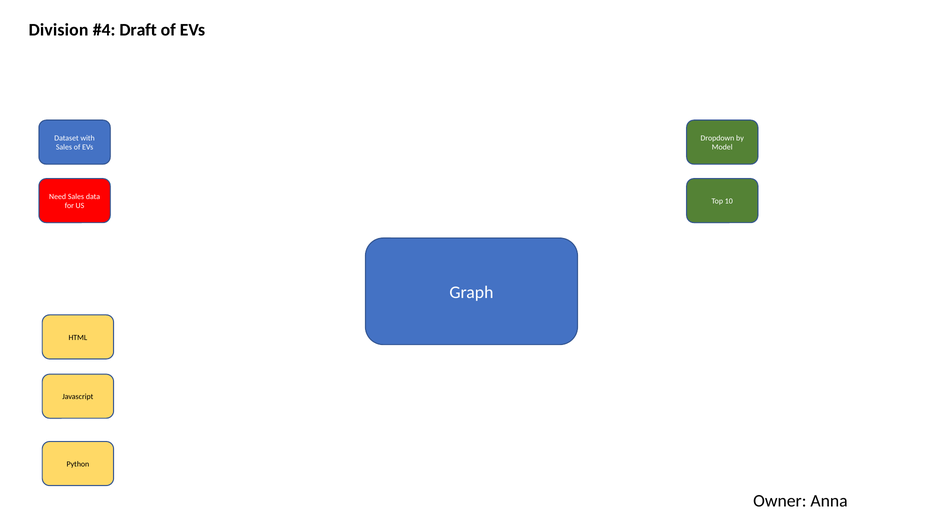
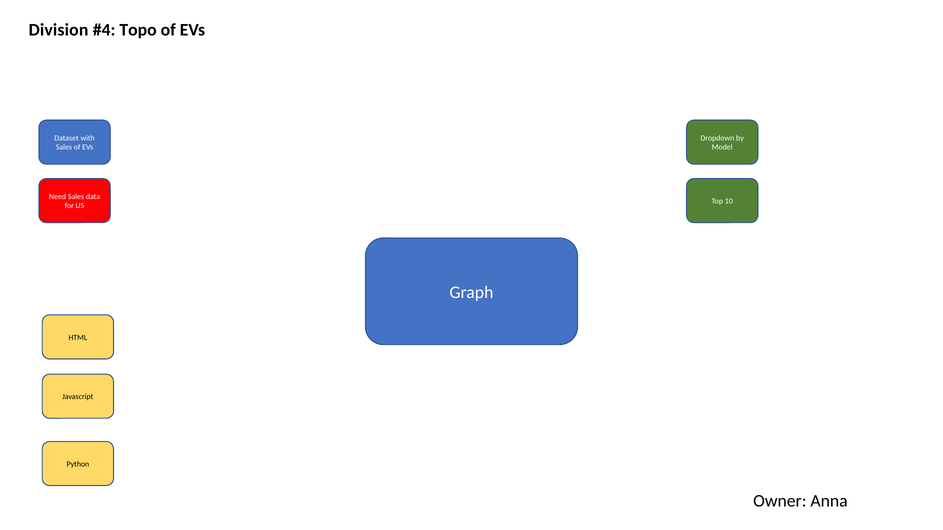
Draft: Draft -> Topo (138, 30)
